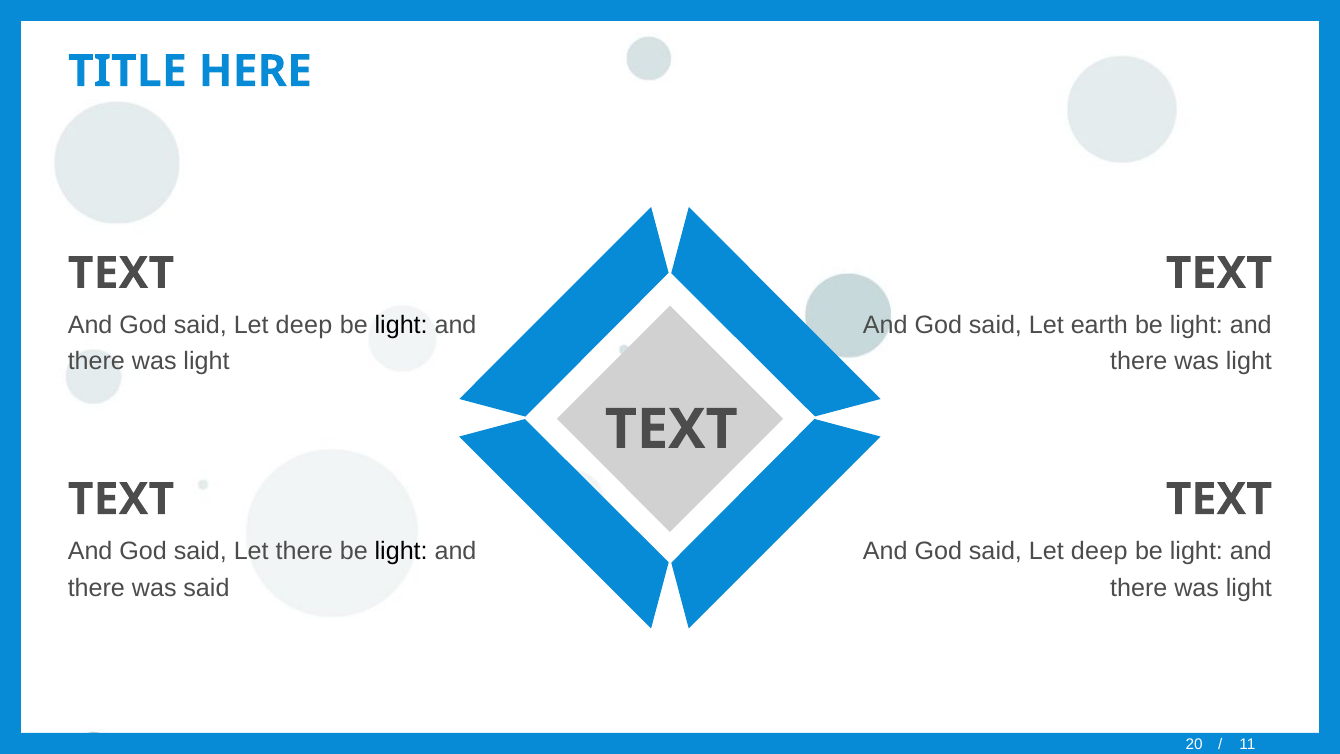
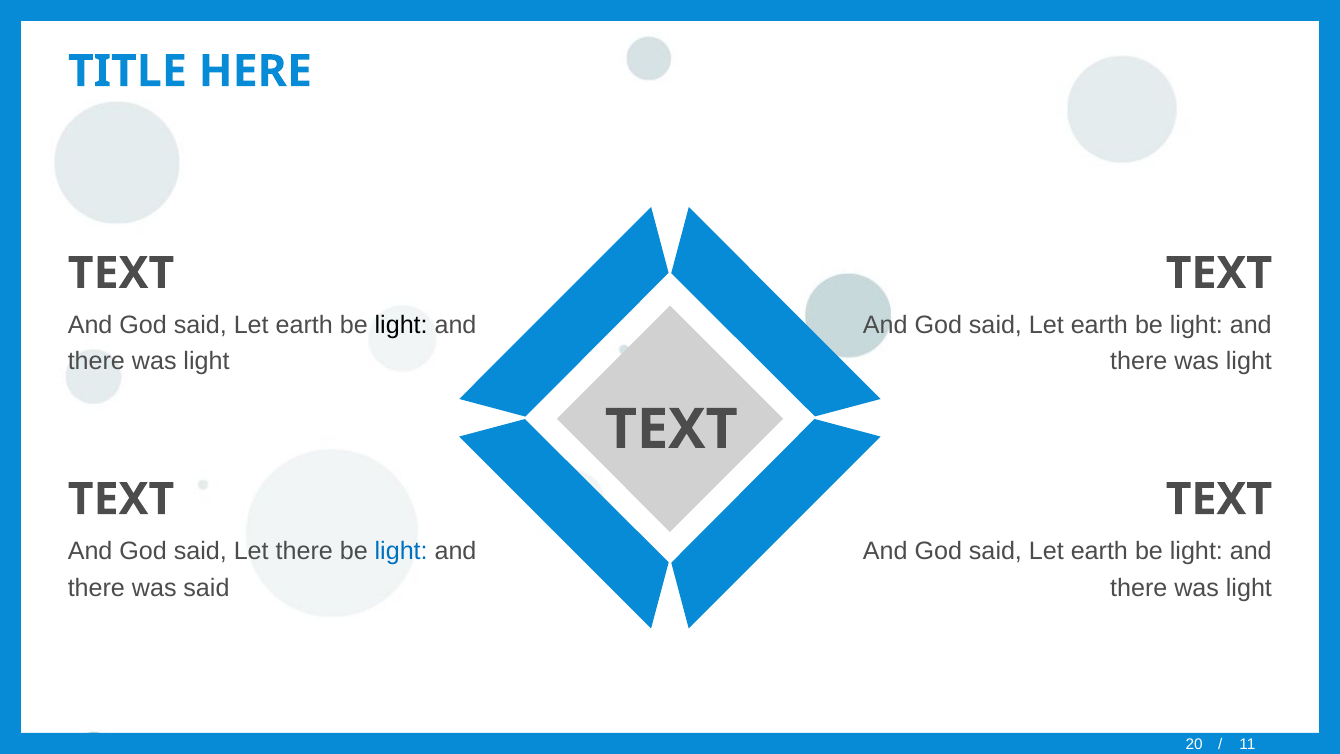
deep: deep -> earth (304, 325)
light colour: black -> blue (401, 551)
deep: deep -> earth (1099, 551)
